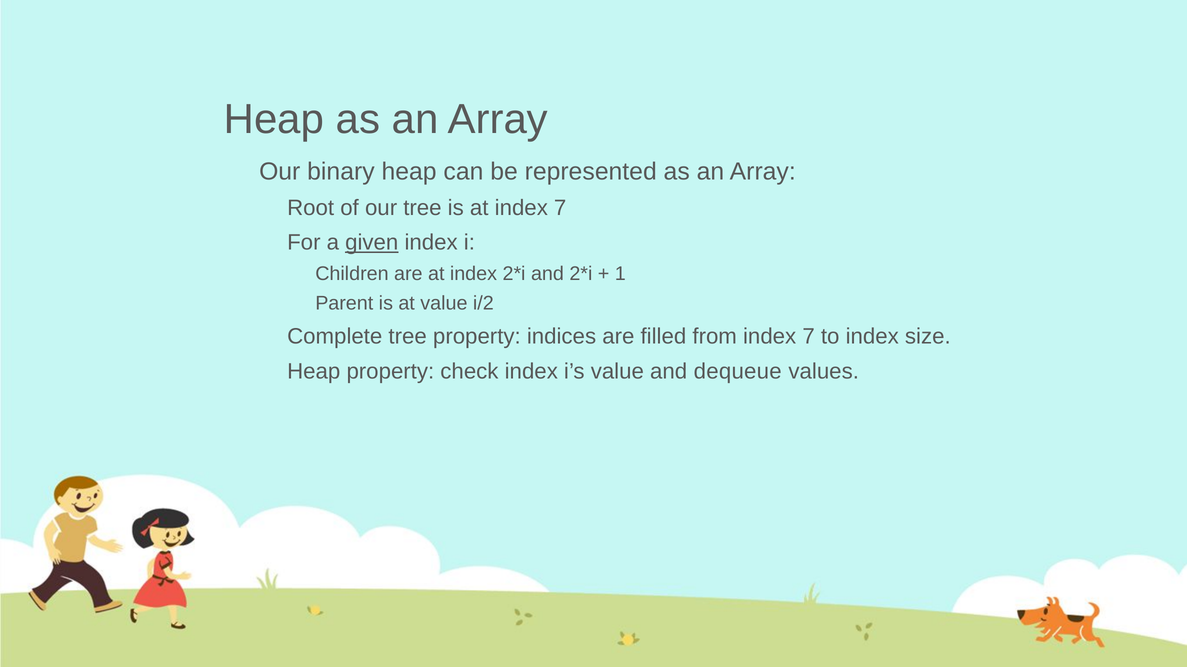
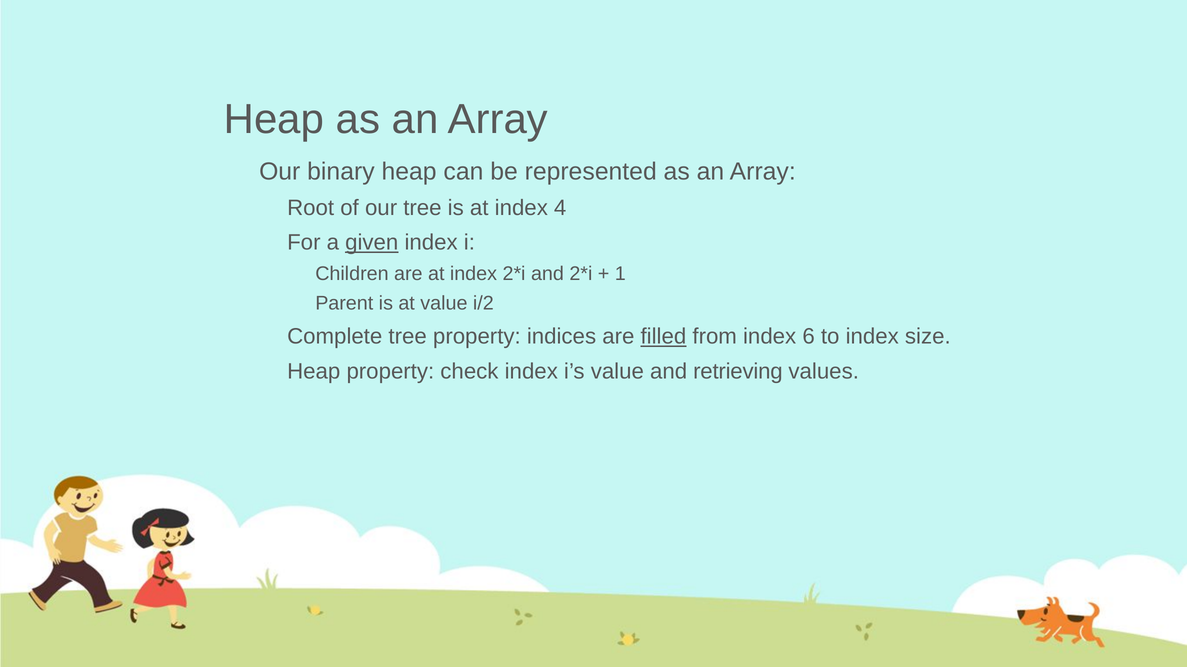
at index 7: 7 -> 4 (560, 208)
filled underline: none -> present (663, 337)
from index 7: 7 -> 6 (809, 337)
dequeue: dequeue -> retrieving (738, 372)
